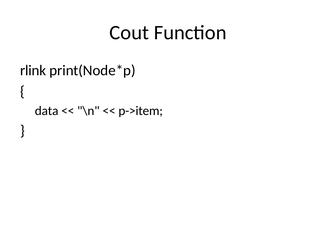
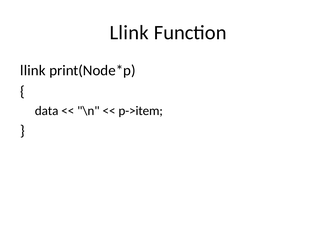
Cout: Cout -> Llink (129, 33)
rlink: rlink -> llink (33, 70)
